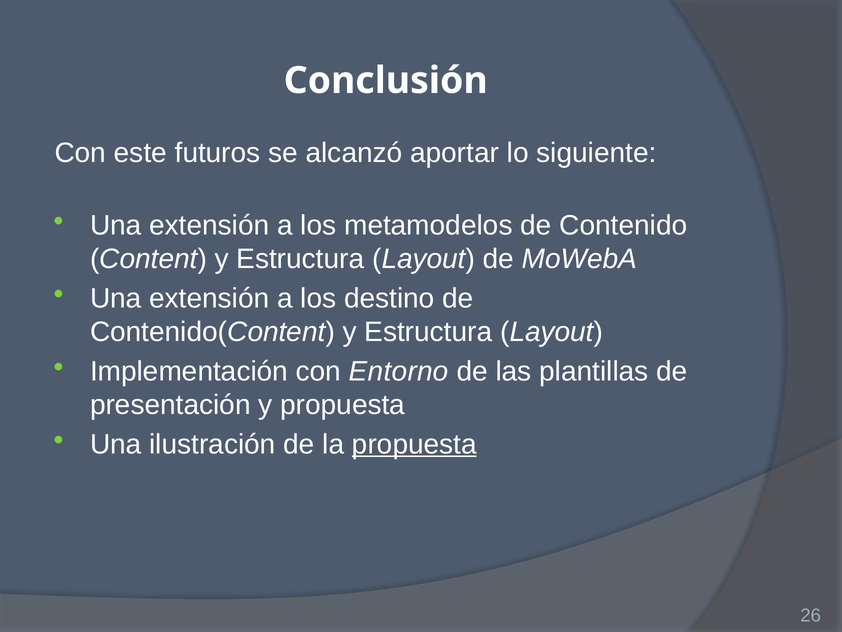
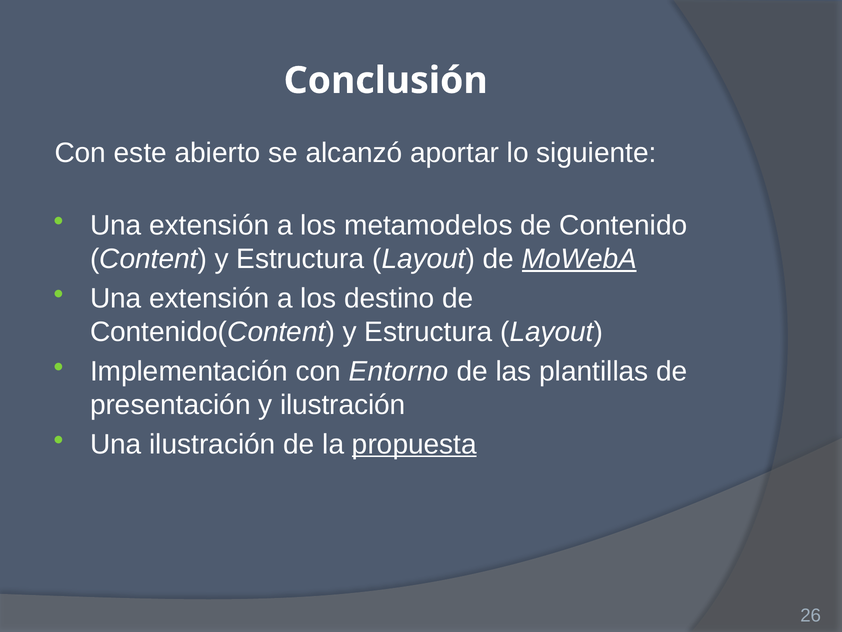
futuros: futuros -> abierto (218, 153)
MoWebA underline: none -> present (579, 259)
y propuesta: propuesta -> ilustración (343, 405)
